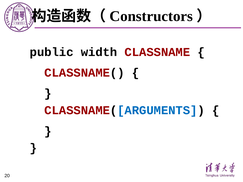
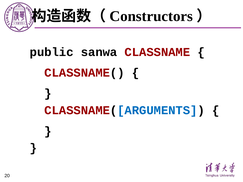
width: width -> sanwa (99, 52)
